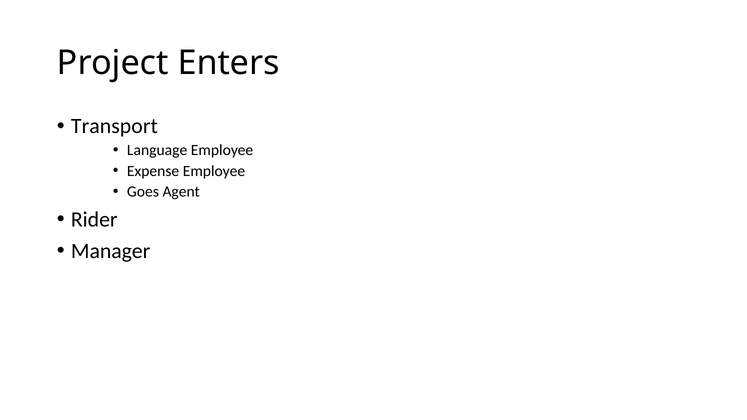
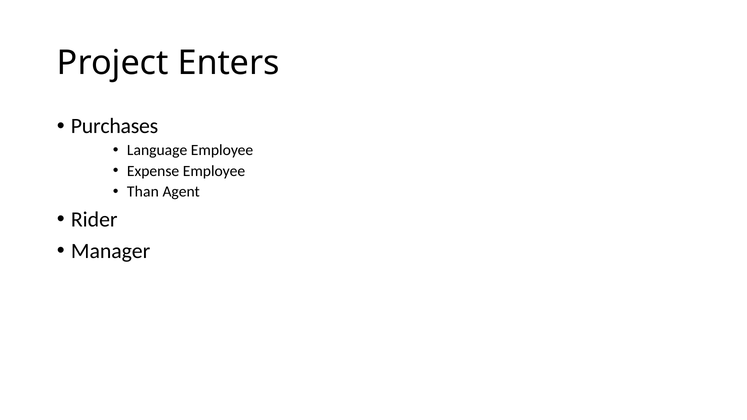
Transport: Transport -> Purchases (115, 126)
Goes: Goes -> Than (143, 192)
